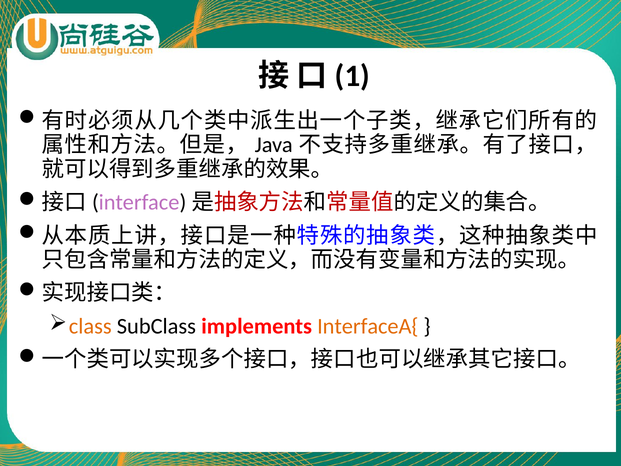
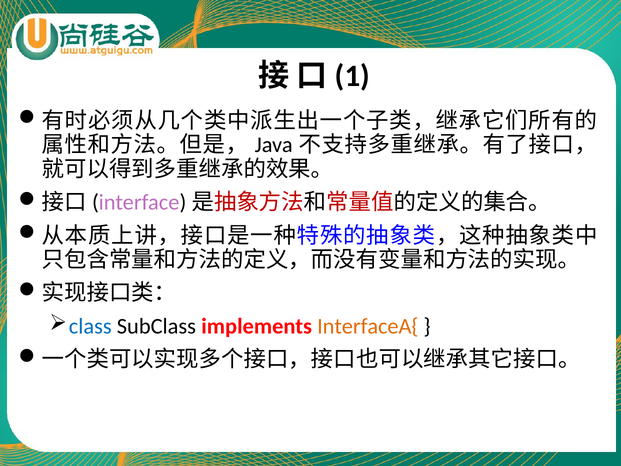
class colour: orange -> blue (90, 326)
